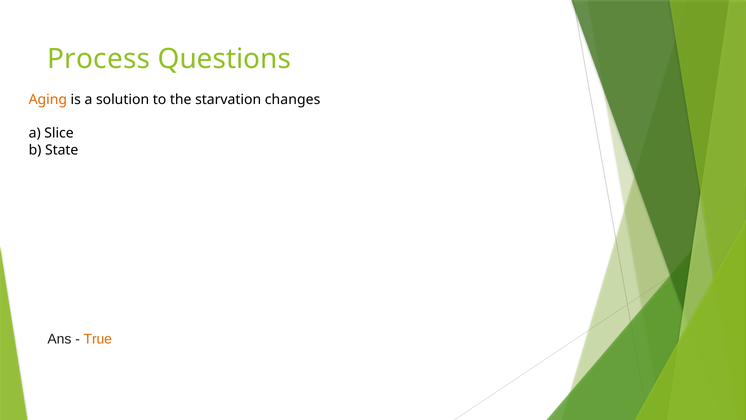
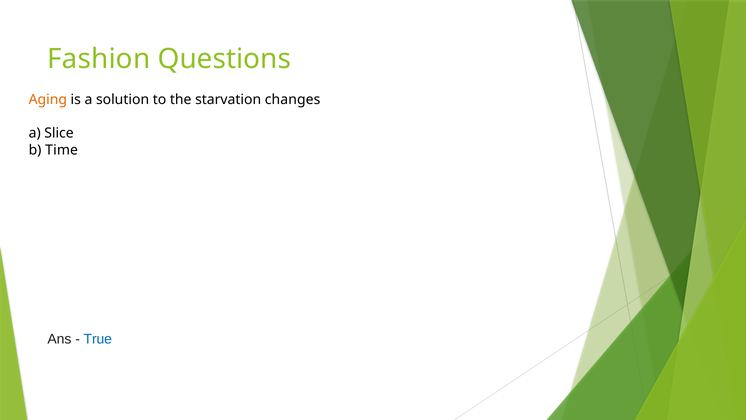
Process: Process -> Fashion (99, 59)
State: State -> Time (62, 150)
True colour: orange -> blue (98, 339)
